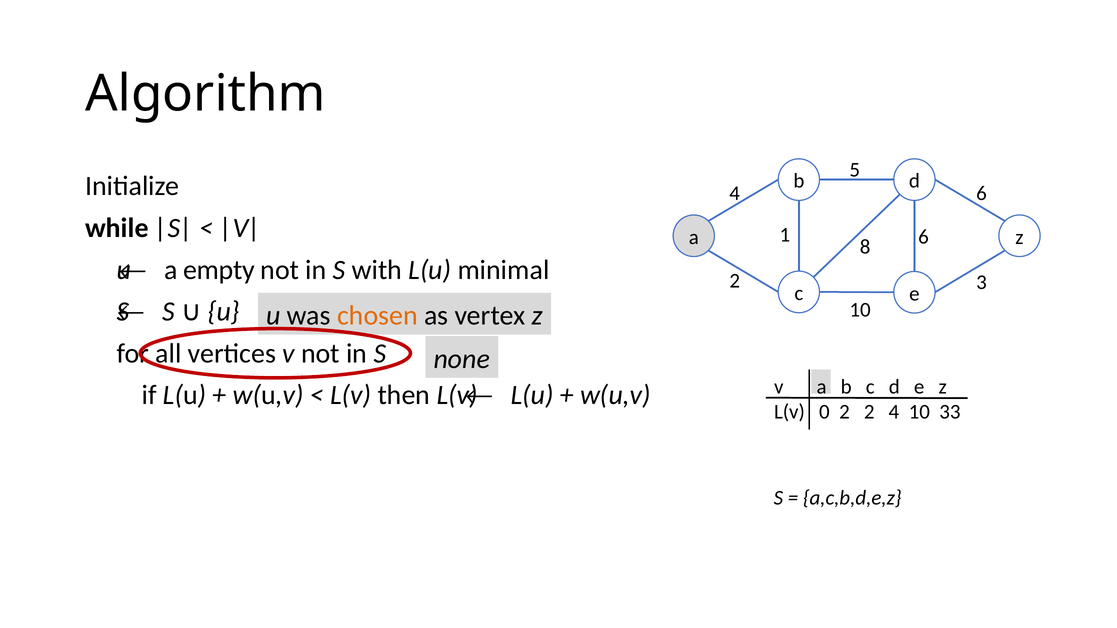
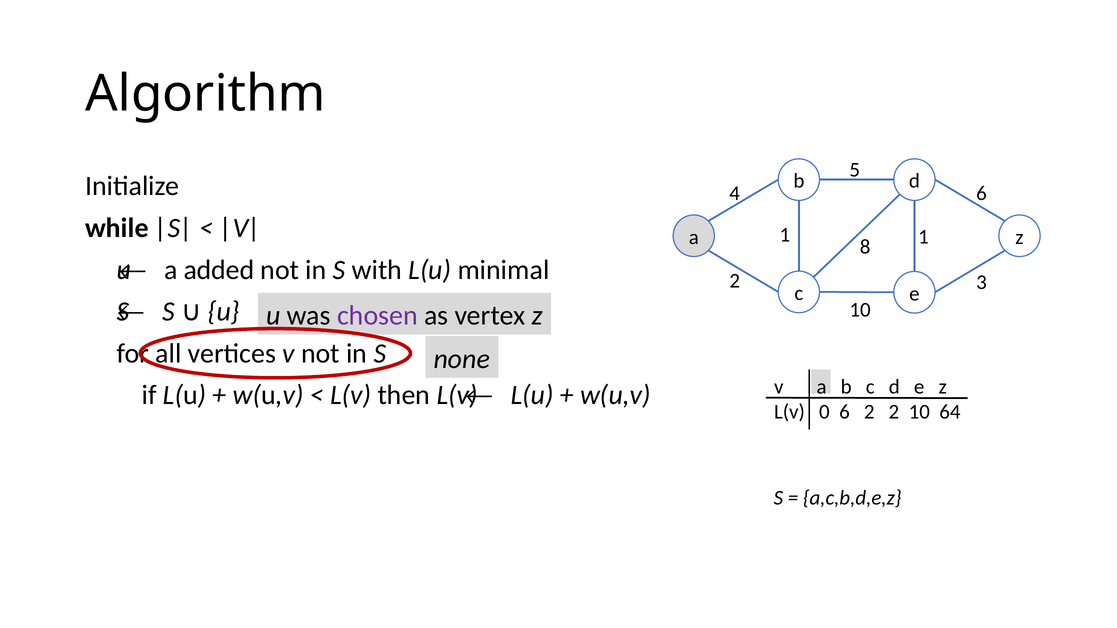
8 6: 6 -> 1 (923, 237)
empty: empty -> added (219, 270)
chosen colour: orange -> purple (377, 316)
0 2: 2 -> 6 (844, 412)
2 4: 4 -> 2 (894, 412)
33: 33 -> 64 (950, 412)
